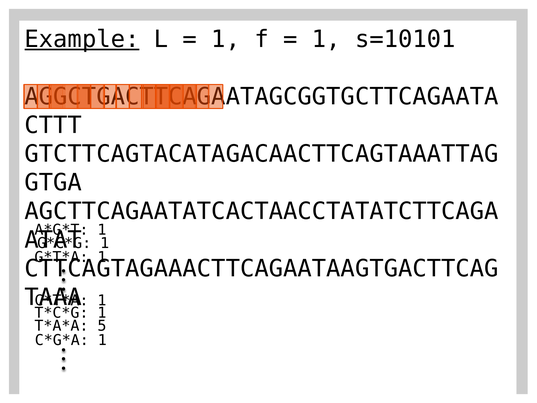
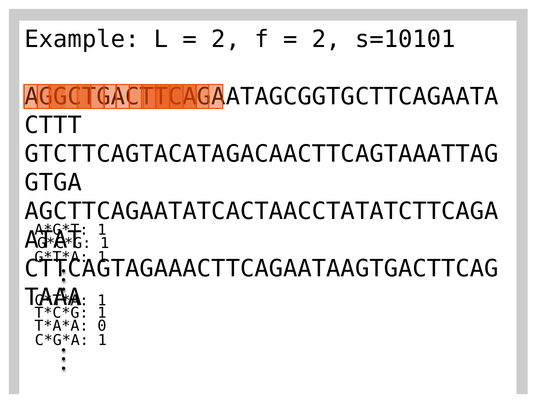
Example underline: present -> none (82, 39)
1: 1 -> 2 (226, 39)
1: 1 -> 2 (326, 39)
5: 5 -> 0 (102, 326)
